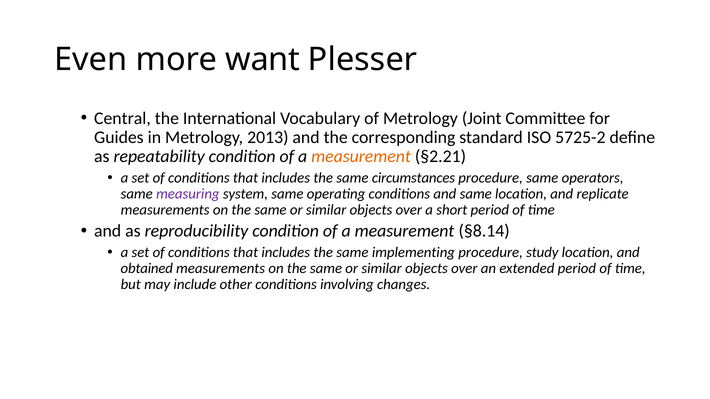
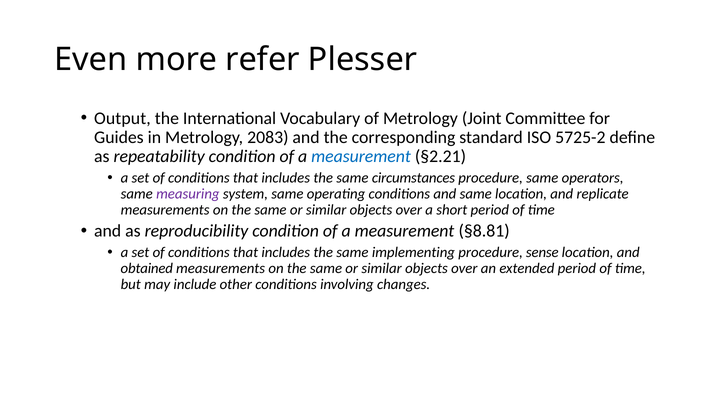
want: want -> refer (263, 60)
Central: Central -> Output (122, 118)
2013: 2013 -> 2083 (268, 138)
measurement colour: orange -> blue (361, 157)
§8.14: §8.14 -> §8.81 (484, 231)
study: study -> sense (542, 253)
